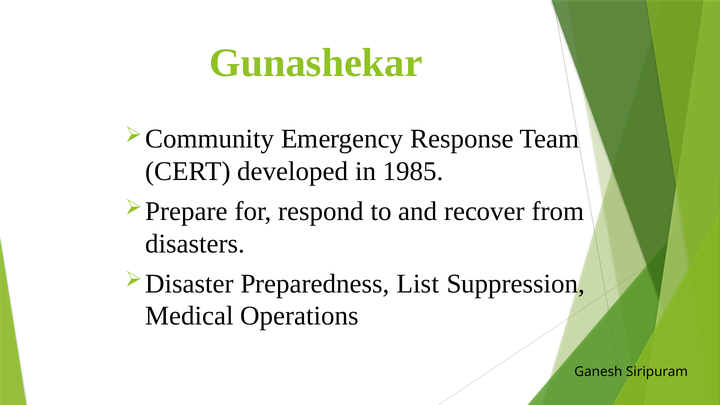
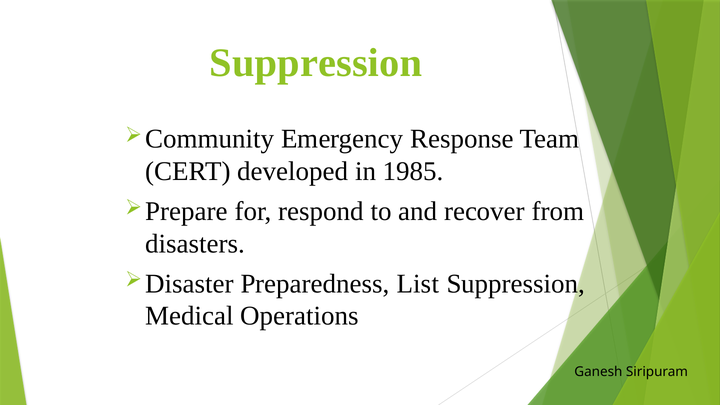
Gunashekar: Gunashekar -> Suppression (316, 63)
